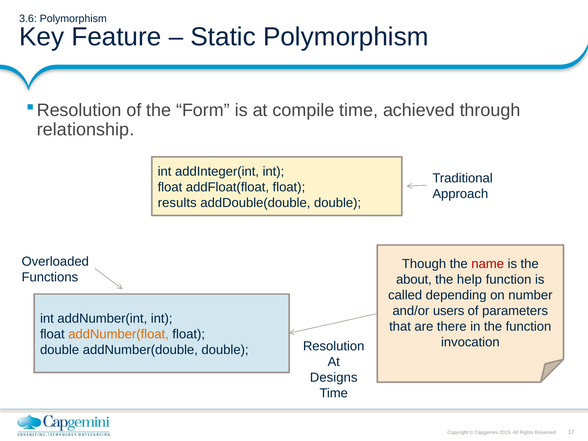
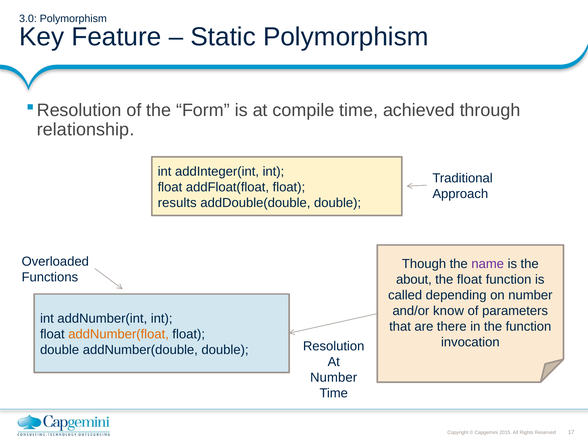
3.6: 3.6 -> 3.0 (28, 19)
name colour: red -> purple (488, 264)
the help: help -> float (469, 280)
users: users -> know (448, 311)
Designs: Designs -> Number (334, 378)
